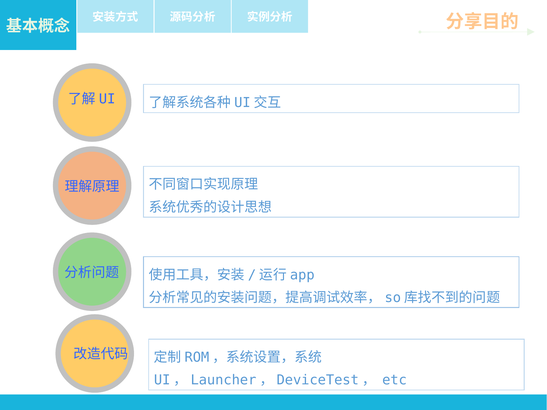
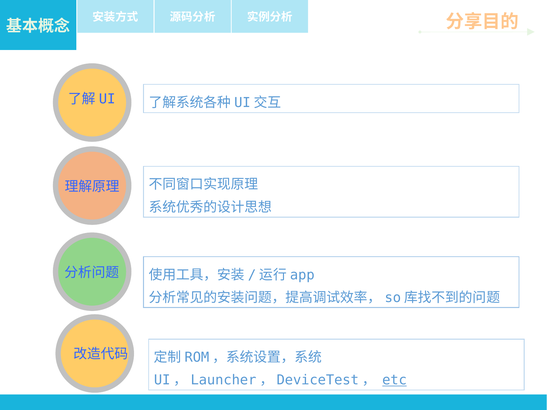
etc underline: none -> present (395, 380)
